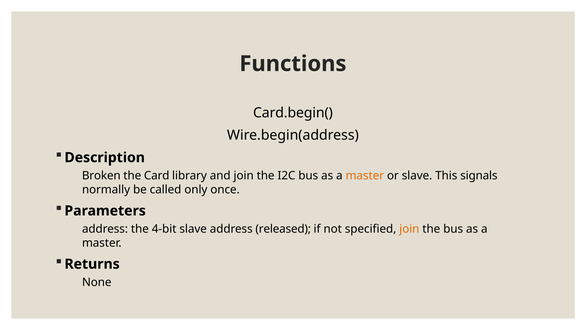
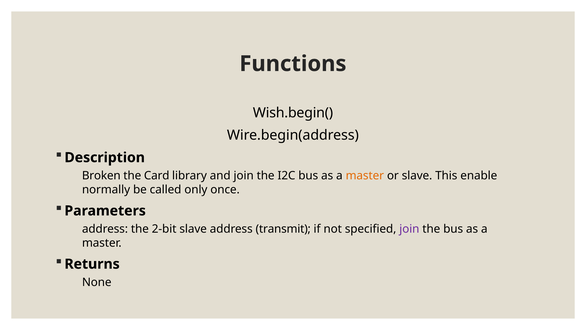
Card.begin(: Card.begin( -> Wish.begin( (293, 113)
signals: signals -> enable (479, 176)
4-bit: 4-bit -> 2-bit (164, 229)
released: released -> transmit (283, 229)
join colour: orange -> purple (409, 229)
